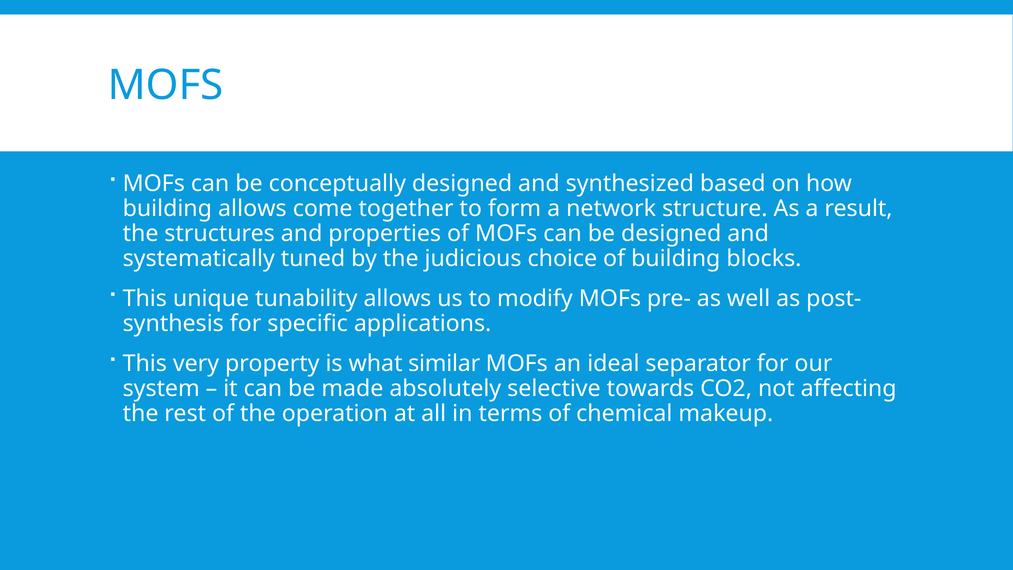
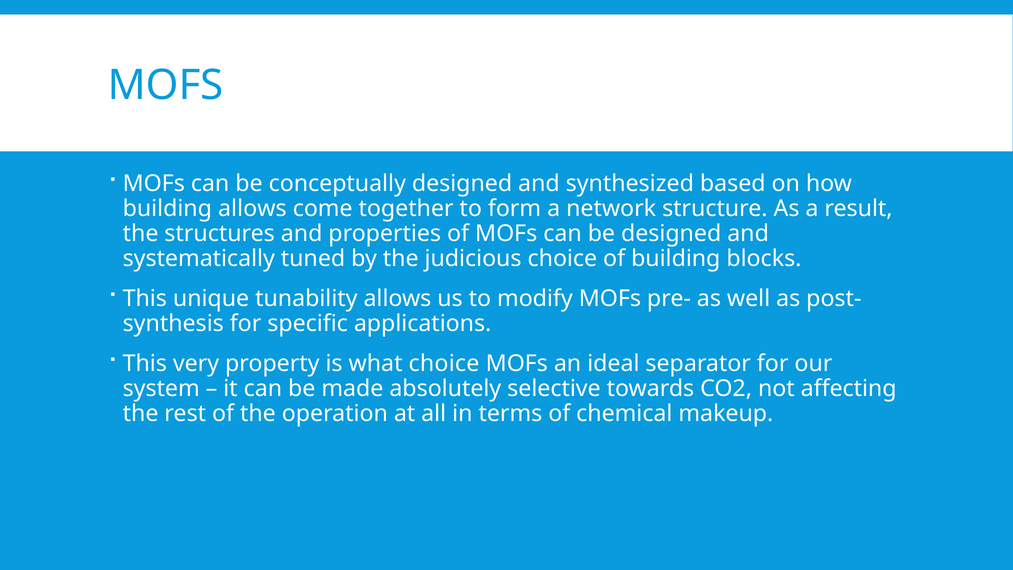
what similar: similar -> choice (444, 363)
